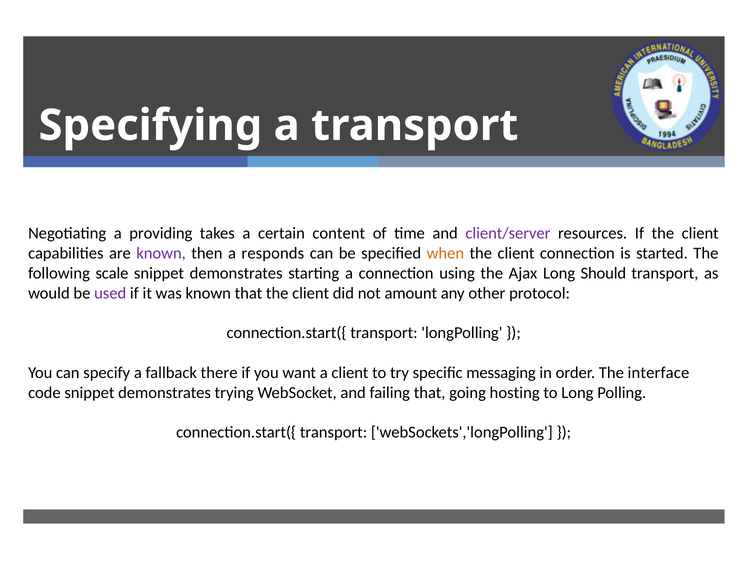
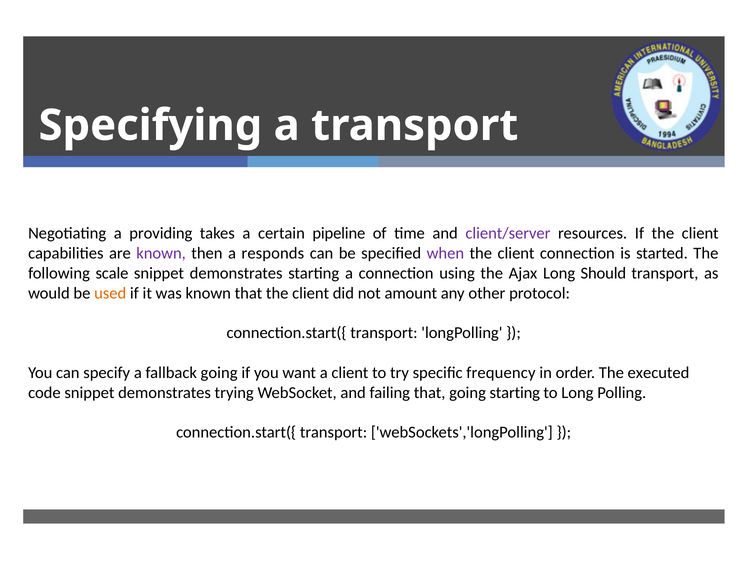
content: content -> pipeline (339, 233)
when colour: orange -> purple (445, 253)
used colour: purple -> orange (110, 293)
fallback there: there -> going (219, 373)
messaging: messaging -> frequency (501, 373)
interface: interface -> executed (659, 373)
going hosting: hosting -> starting (515, 393)
